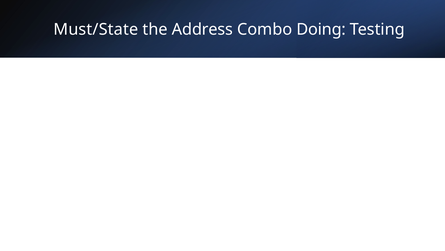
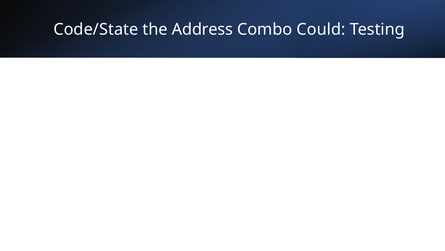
Must/State: Must/State -> Code/State (96, 29)
Doing: Doing -> Could (321, 29)
